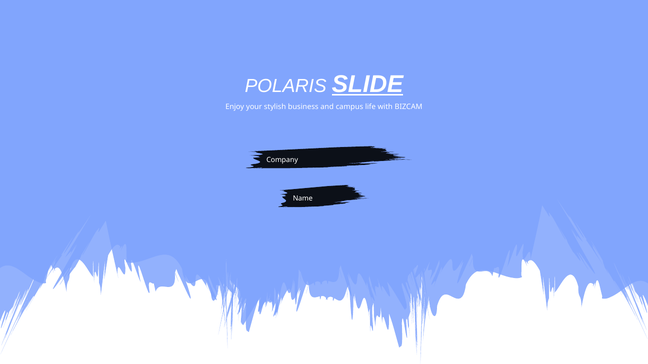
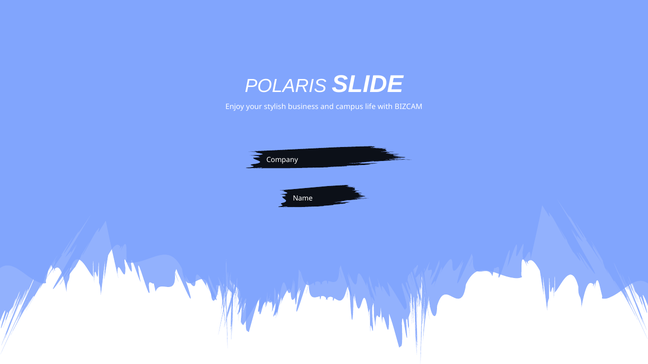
SLIDE underline: present -> none (368, 85)
